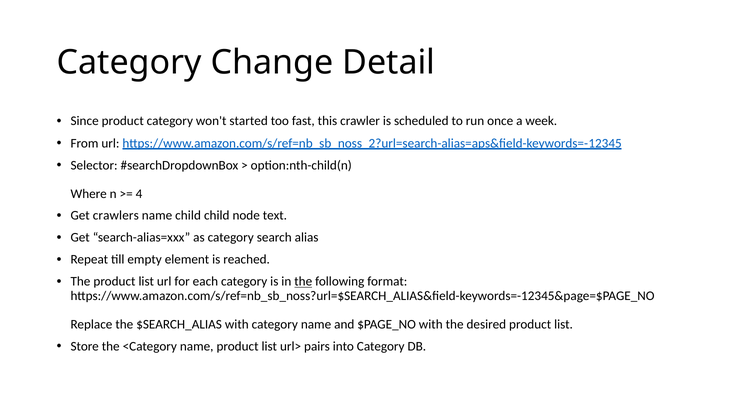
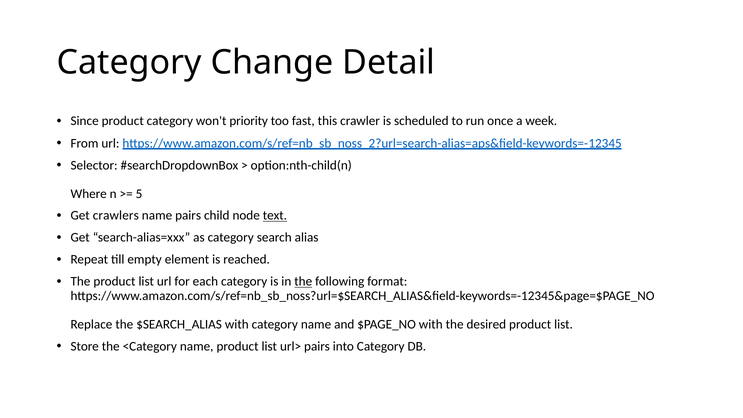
started: started -> priority (249, 121)
4: 4 -> 5 (139, 194)
name child: child -> pairs (188, 216)
text underline: none -> present (275, 216)
